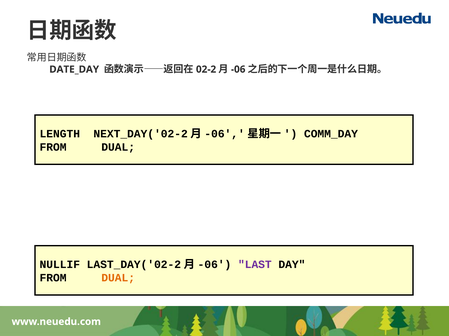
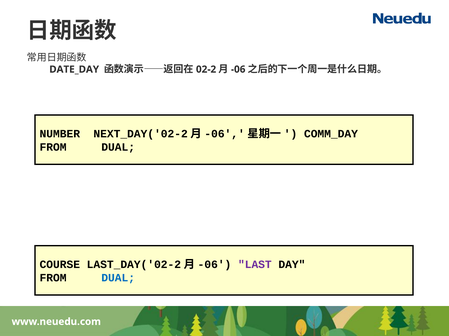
LENGTH: LENGTH -> NUMBER (60, 134)
NULLIF: NULLIF -> COURSE (60, 265)
DUAL colour: orange -> blue (118, 278)
